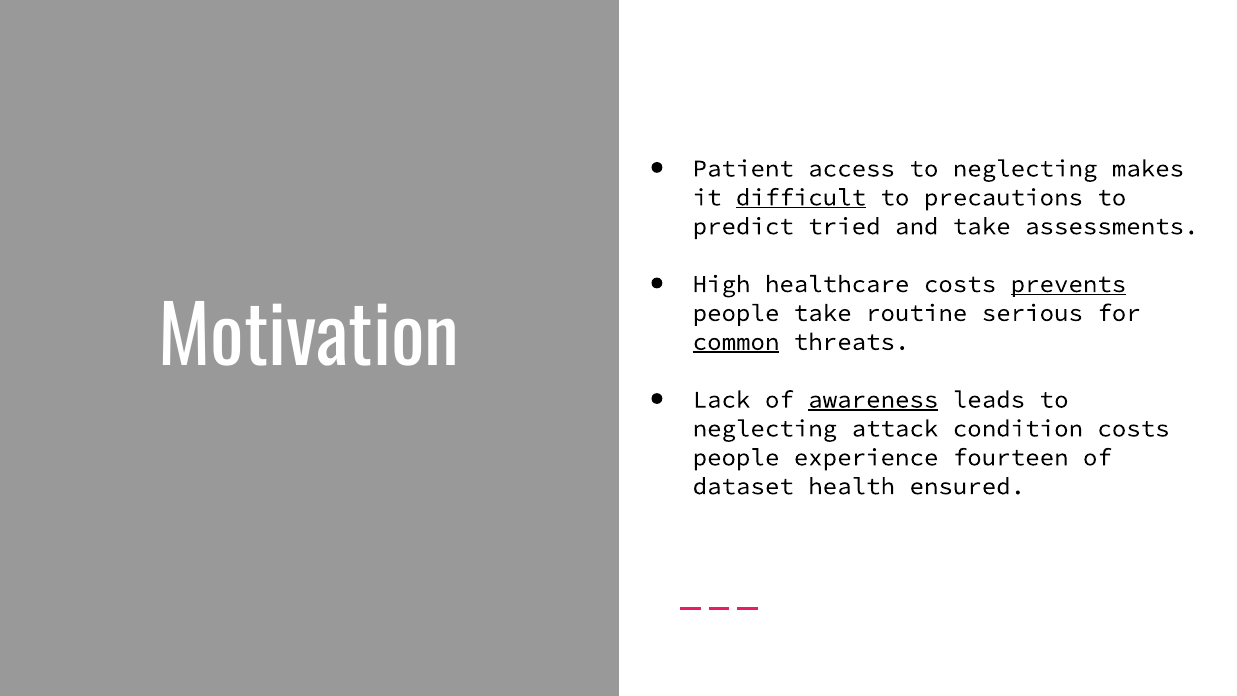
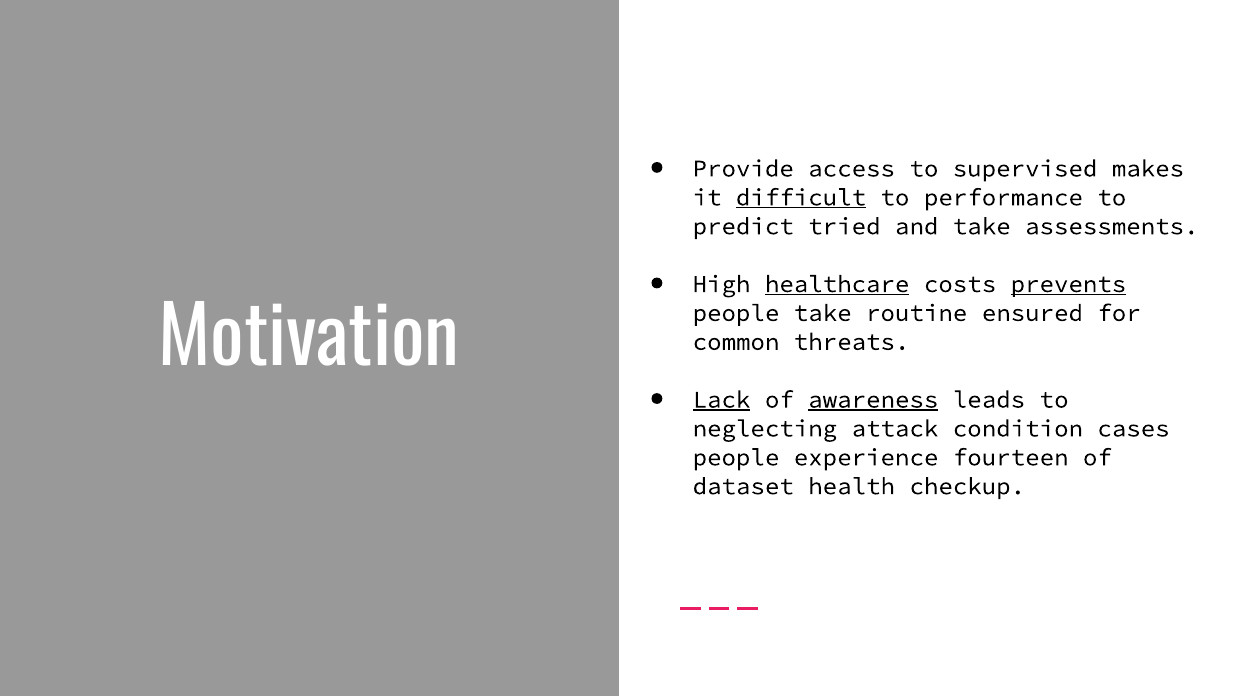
Patient: Patient -> Provide (743, 169)
access to neglecting: neglecting -> supervised (1025, 169)
precautions: precautions -> performance (1003, 197)
healthcare underline: none -> present (837, 284)
serious: serious -> ensured (1032, 313)
common underline: present -> none (736, 342)
Lack underline: none -> present (722, 400)
condition costs: costs -> cases (1134, 428)
ensured: ensured -> checkup (967, 486)
